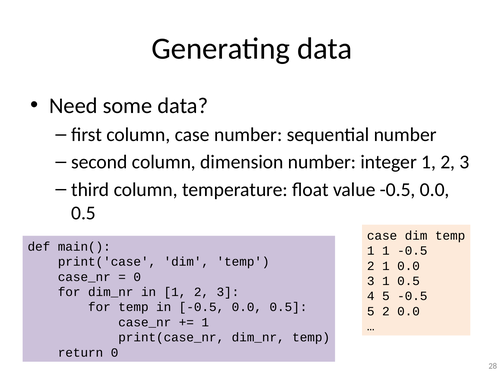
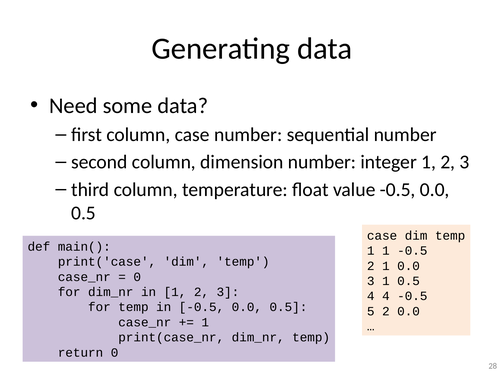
4 5: 5 -> 4 (386, 296)
